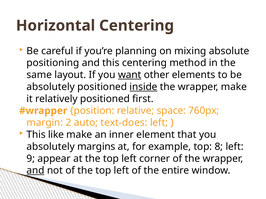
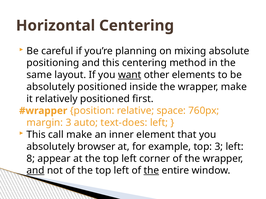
inside underline: present -> none (143, 87)
margin 2: 2 -> 3 (68, 123)
like: like -> call (56, 135)
margins: margins -> browser (96, 147)
top 8: 8 -> 3 (219, 147)
9: 9 -> 8 (31, 159)
the underline: none -> present (151, 171)
